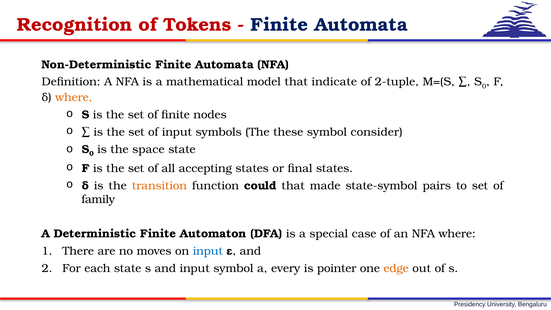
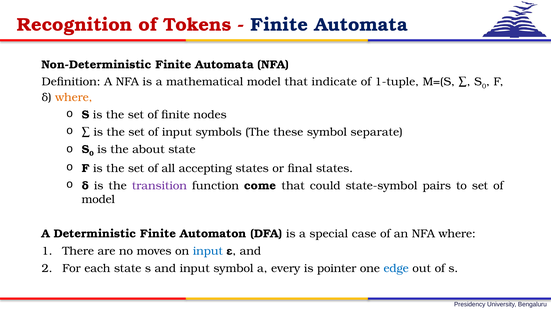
2-tuple: 2-tuple -> 1-tuple (397, 82)
consider: consider -> separate (377, 132)
space: space -> about (148, 149)
transition colour: orange -> purple (159, 186)
could: could -> come (260, 186)
made: made -> could (325, 186)
family: family -> model (98, 199)
edge colour: orange -> blue (396, 268)
